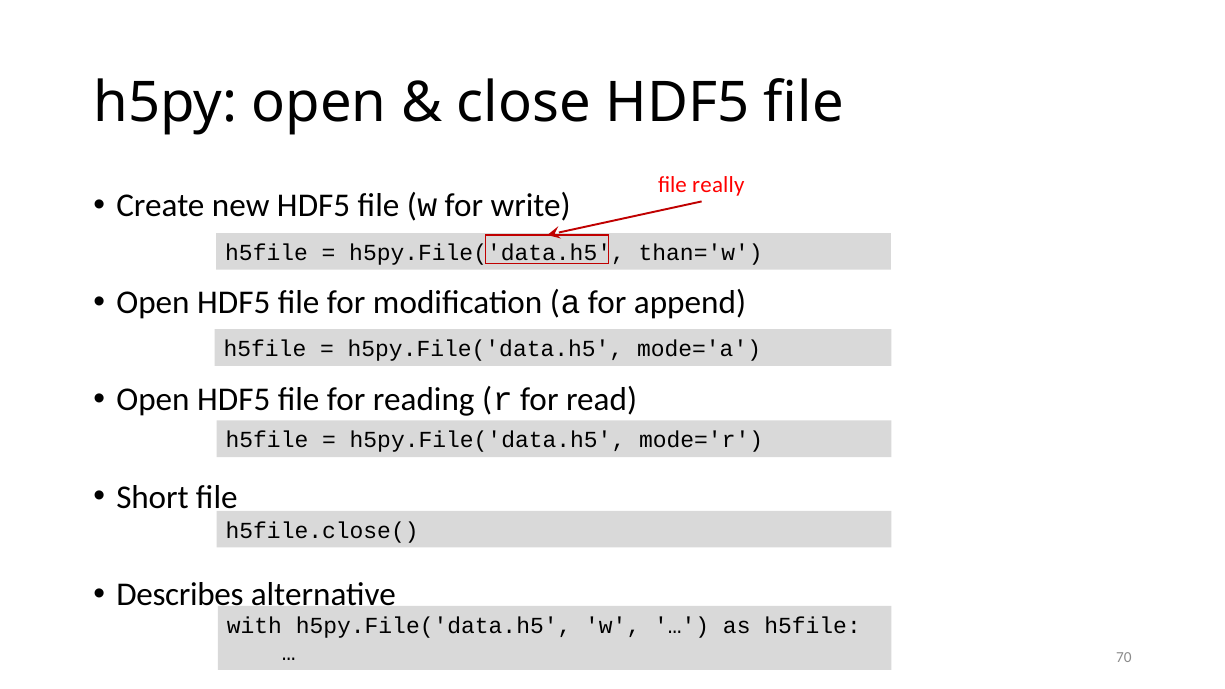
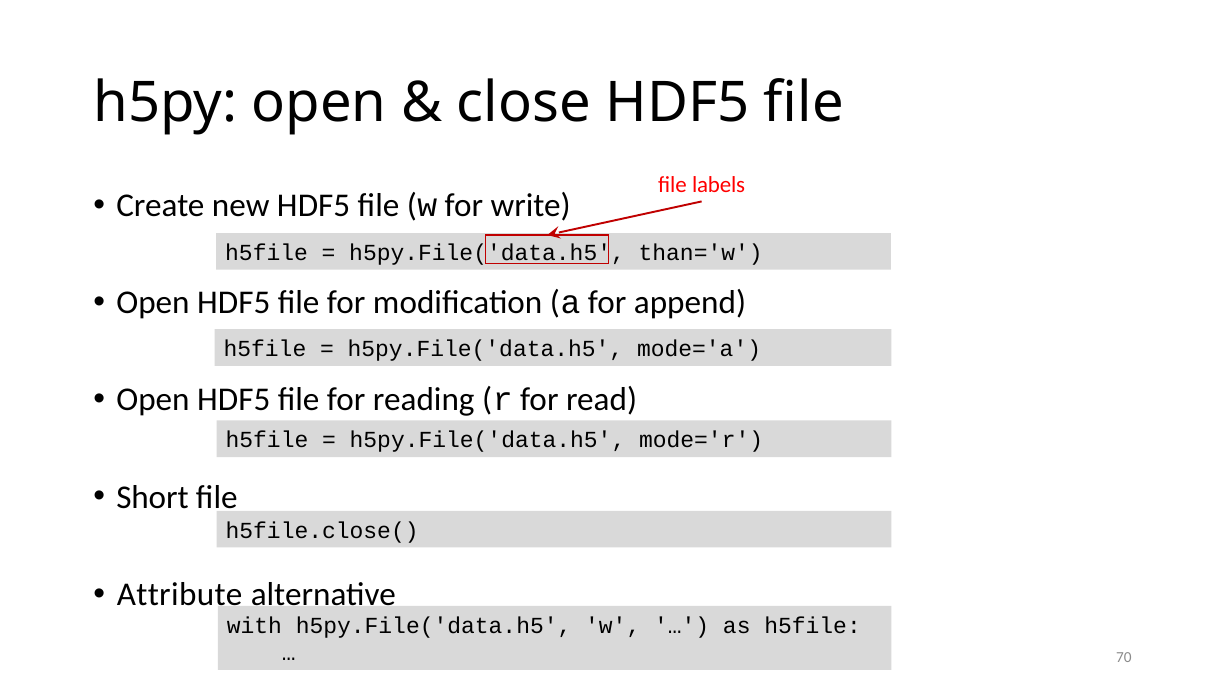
really: really -> labels (719, 185)
Describes: Describes -> Attribute (180, 594)
